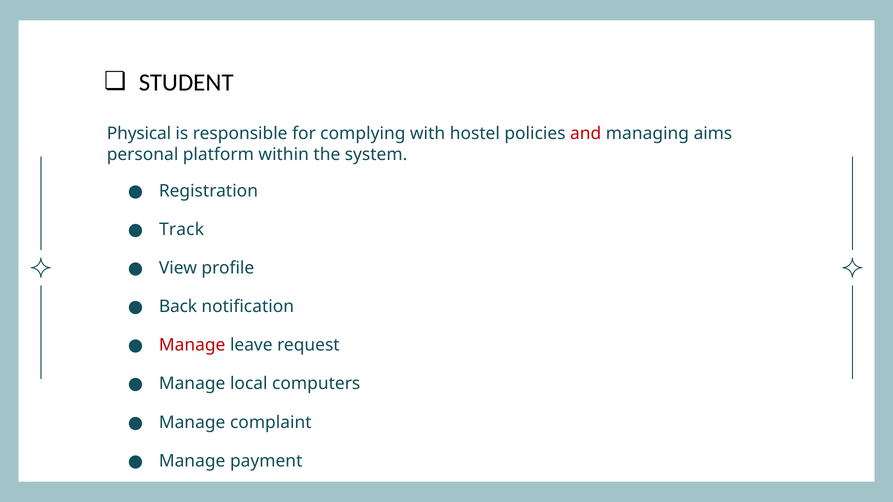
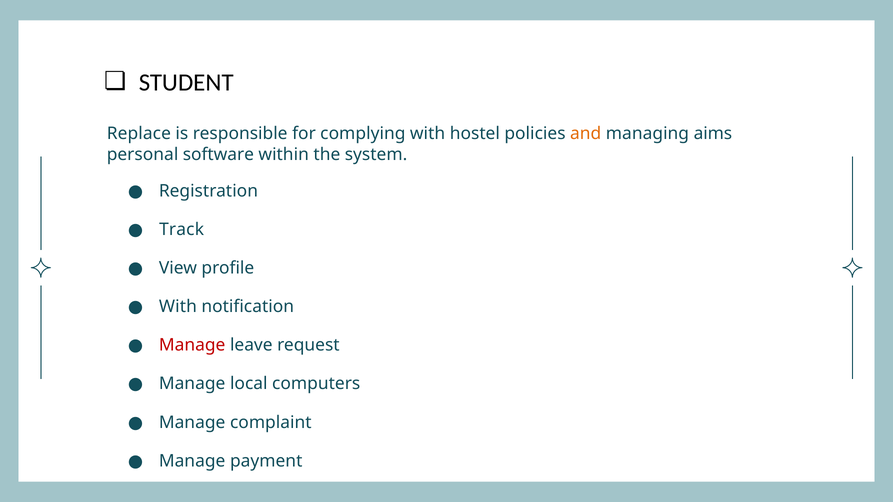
Physical: Physical -> Replace (139, 134)
and colour: red -> orange (586, 134)
platform: platform -> software (218, 155)
Back: Back -> With (178, 307)
